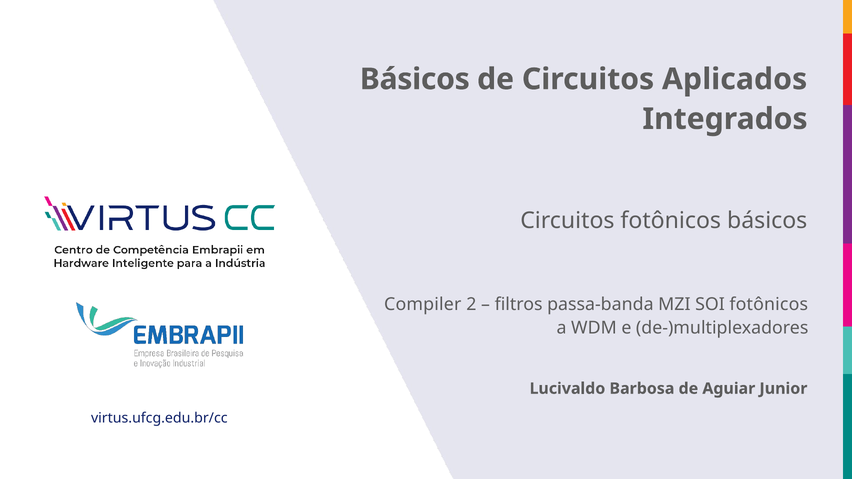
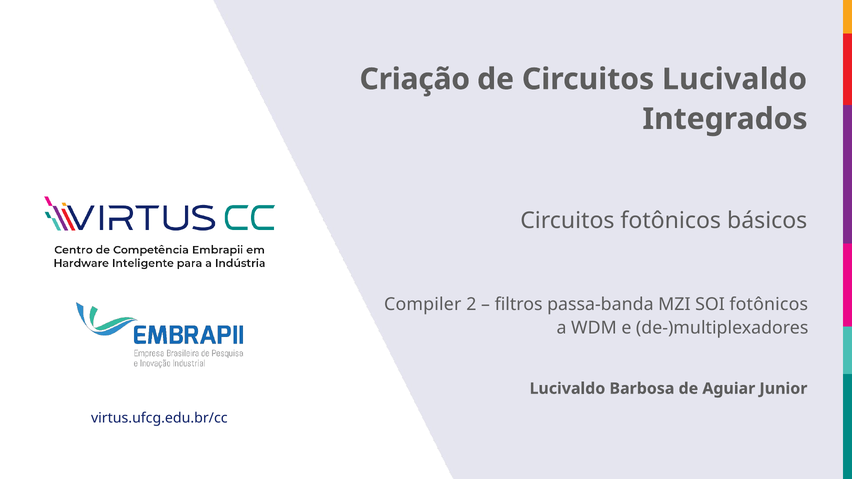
Básicos: Básicos -> Criação (415, 79)
Circuitos Aplicados: Aplicados -> Lucivaldo (735, 79)
